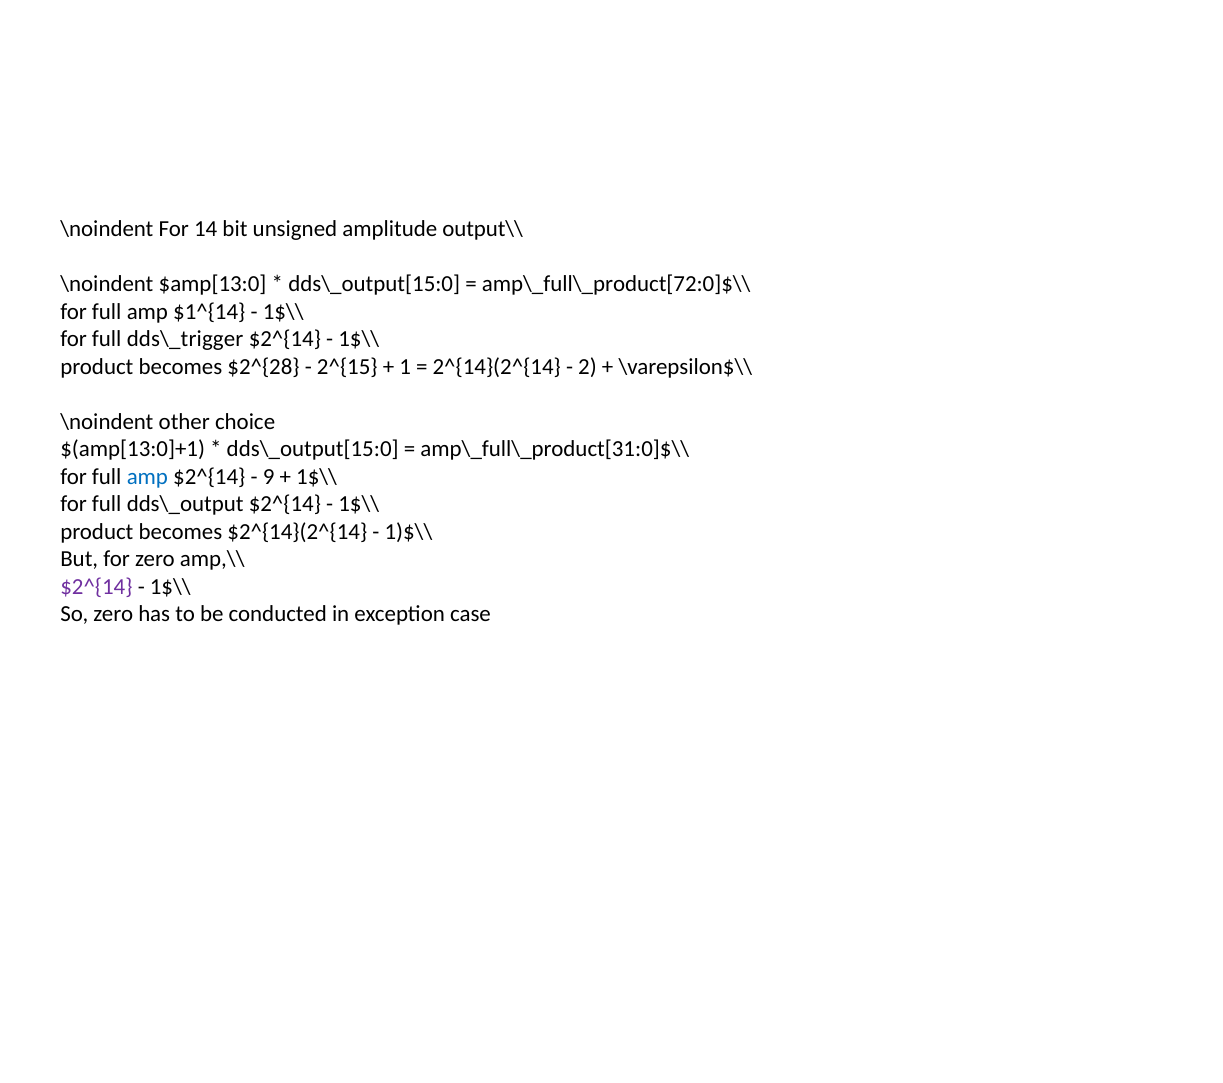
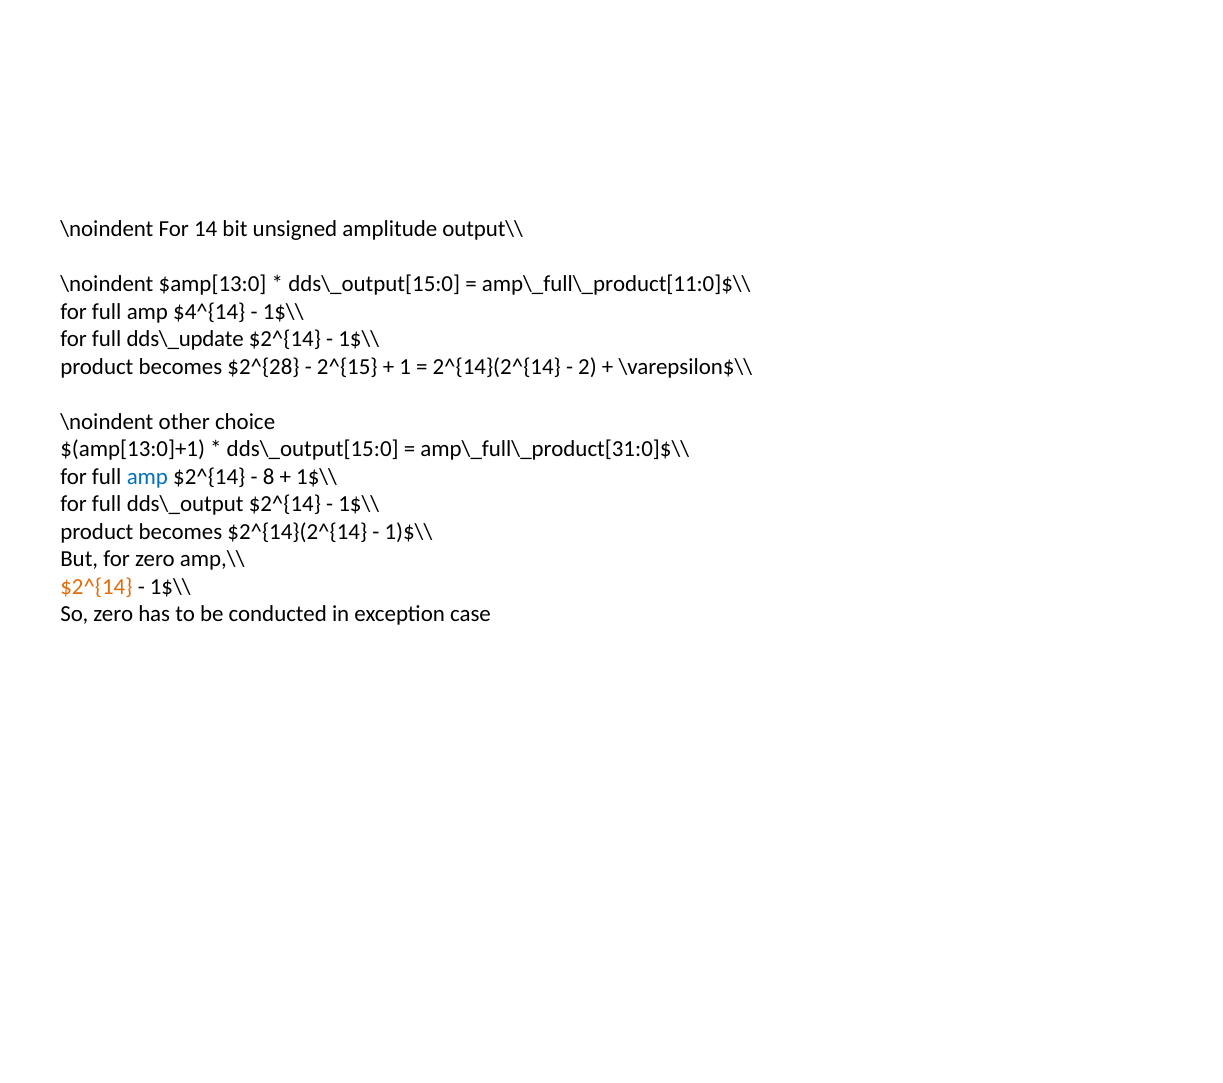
amp\_full\_product[72:0]$\\: amp\_full\_product[72:0]$\\ -> amp\_full\_product[11:0]$\\ (616, 284)
$1^{14: $1^{14 -> $4^{14 (209, 312)
dds\_trigger: dds\_trigger -> dds\_update (185, 339)
9: 9 -> 8 (269, 477)
$2^{14 colour: purple -> orange (96, 587)
